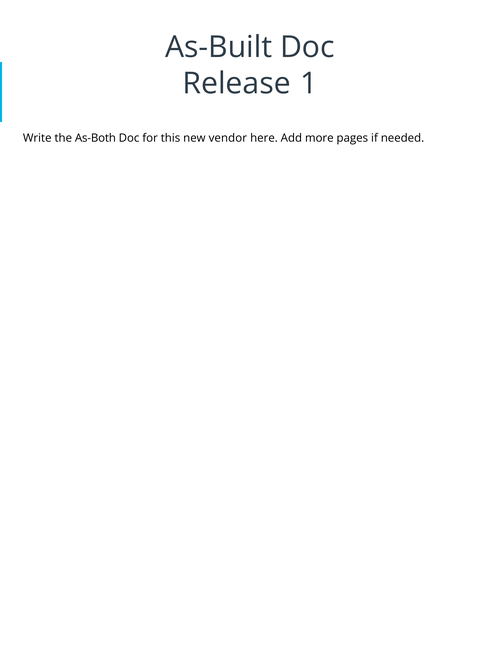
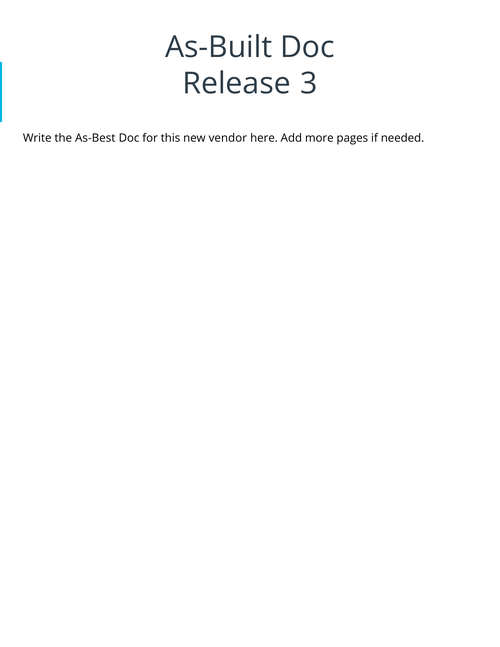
1: 1 -> 3 (309, 84)
As-Both: As-Both -> As-Best (95, 138)
